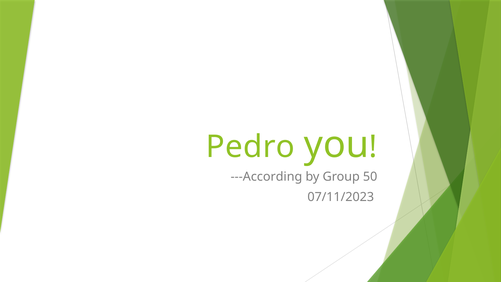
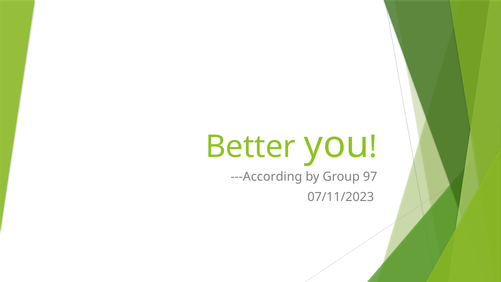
Pedro: Pedro -> Better (251, 147)
50: 50 -> 97 (370, 177)
